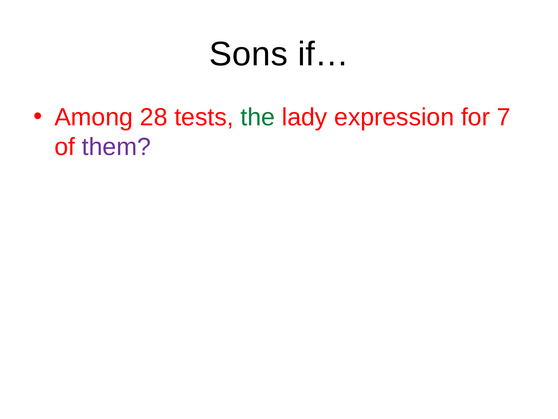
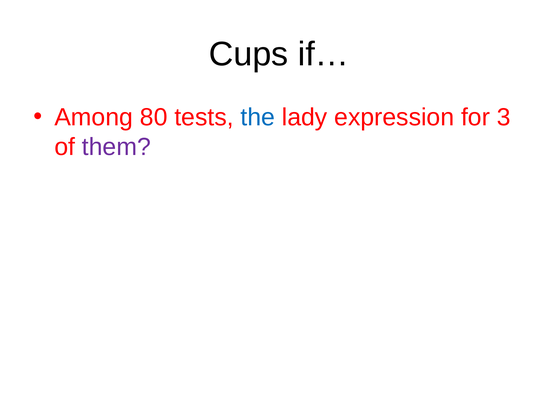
Sons: Sons -> Cups (249, 54)
28: 28 -> 80 (154, 117)
the colour: green -> blue (258, 117)
7: 7 -> 3 (504, 117)
